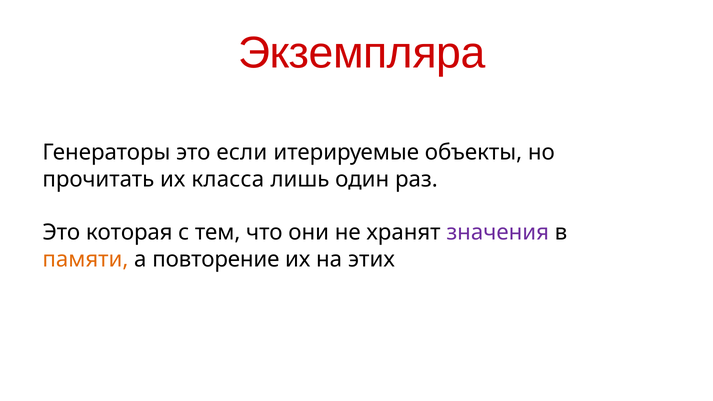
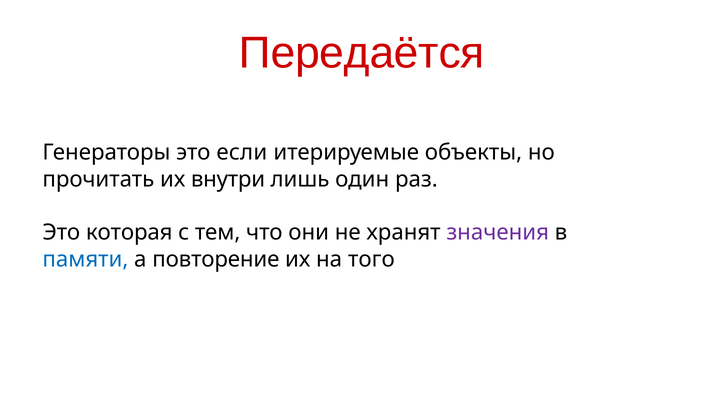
Экземпляра: Экземпляра -> Передаётся (362, 53)
класса: класса -> внутри (228, 179)
памяти colour: orange -> blue (85, 259)
этих: этих -> того (371, 259)
